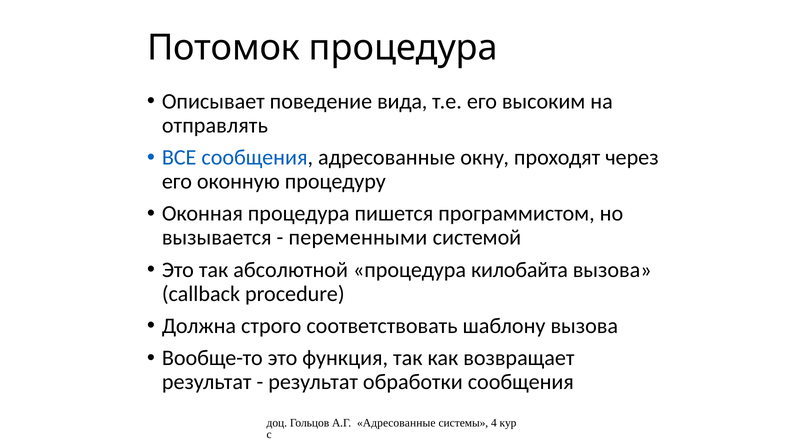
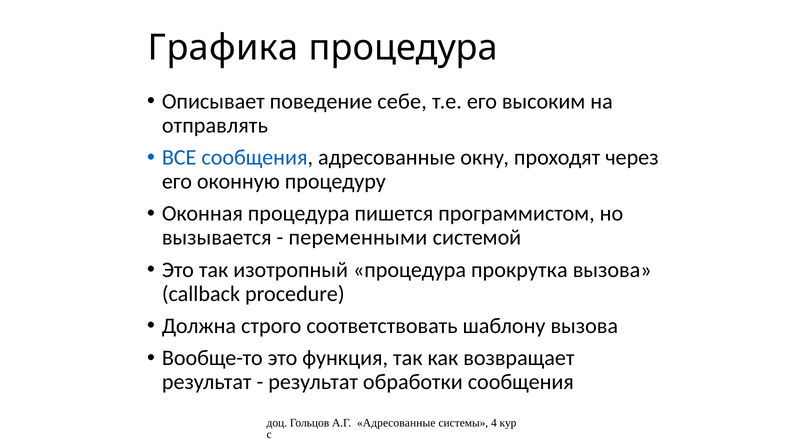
Потомок: Потомок -> Графика (223, 48)
вида: вида -> себе (402, 101)
абсолютной: абсолютной -> изотропный (291, 270)
килобайта: килобайта -> прокрутка (519, 270)
